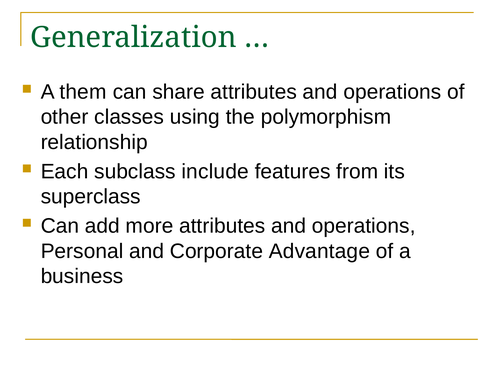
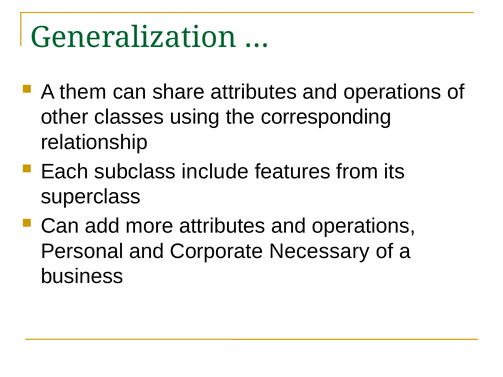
polymorphism: polymorphism -> corresponding (326, 117)
Advantage: Advantage -> Necessary (319, 251)
